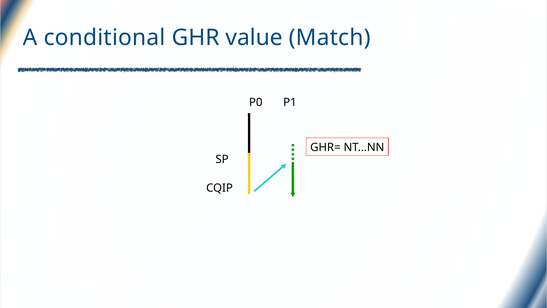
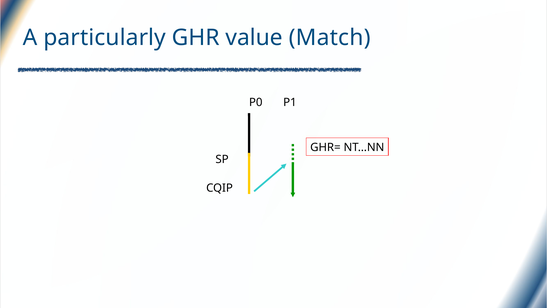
conditional: conditional -> particularly (105, 38)
